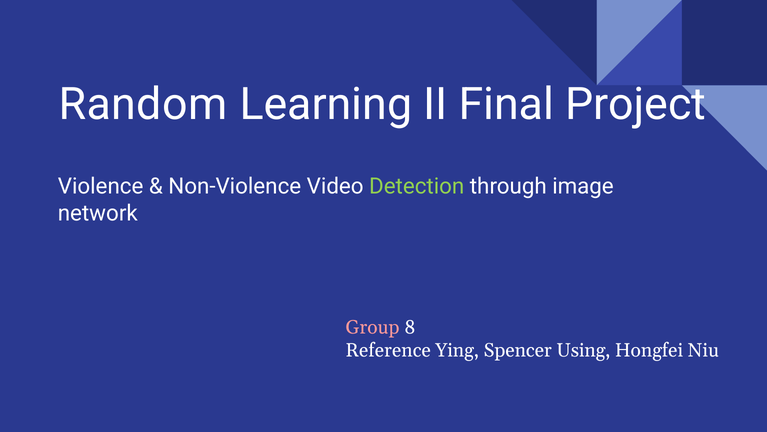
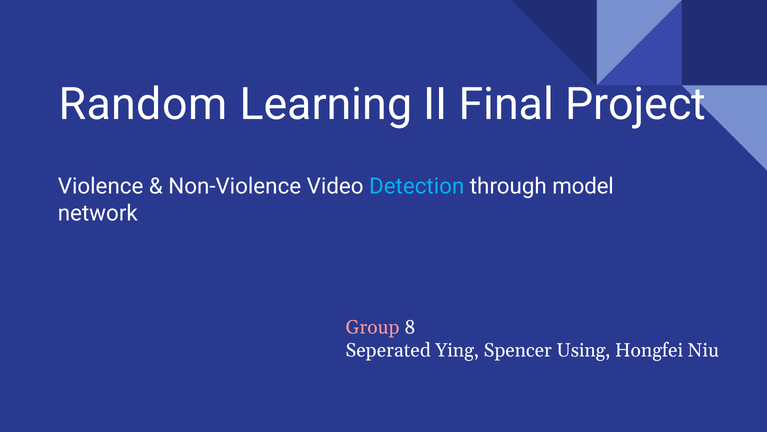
Detection colour: light green -> light blue (417, 186)
image: image -> model (583, 186)
Reference: Reference -> Seperated (388, 350)
